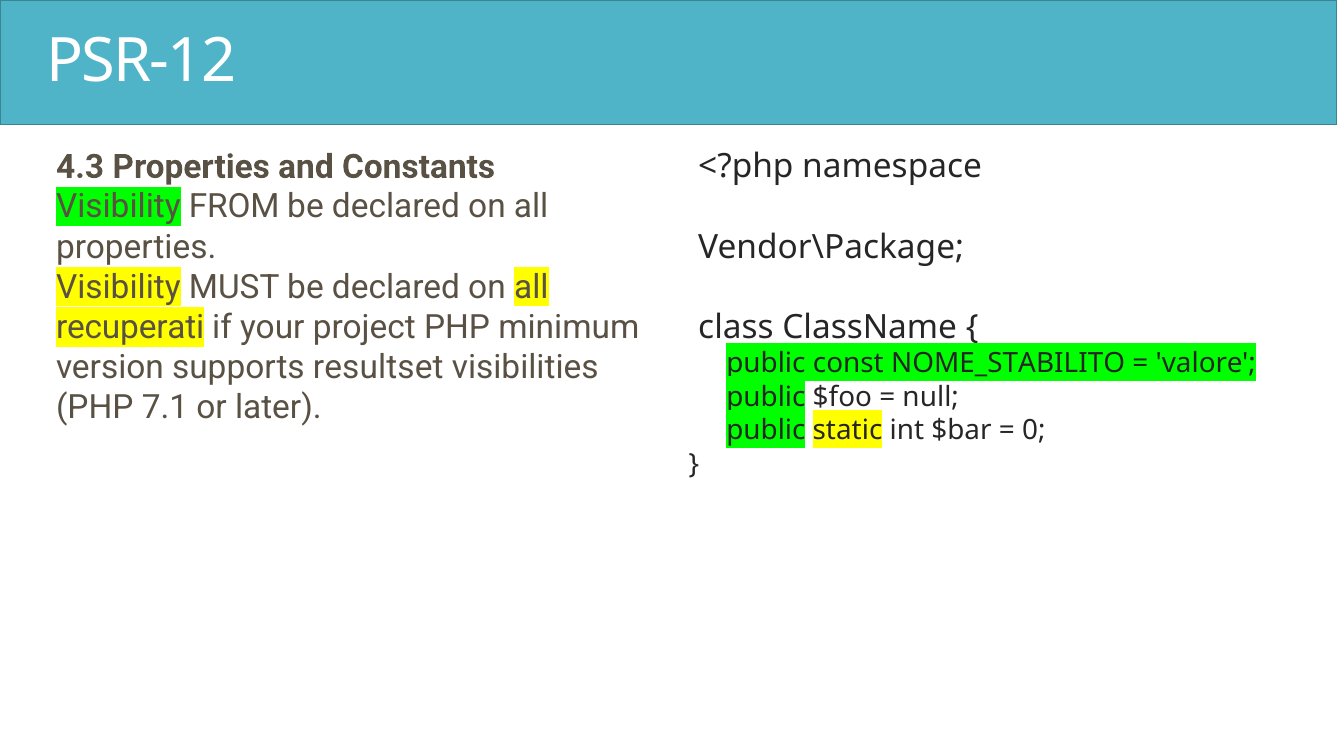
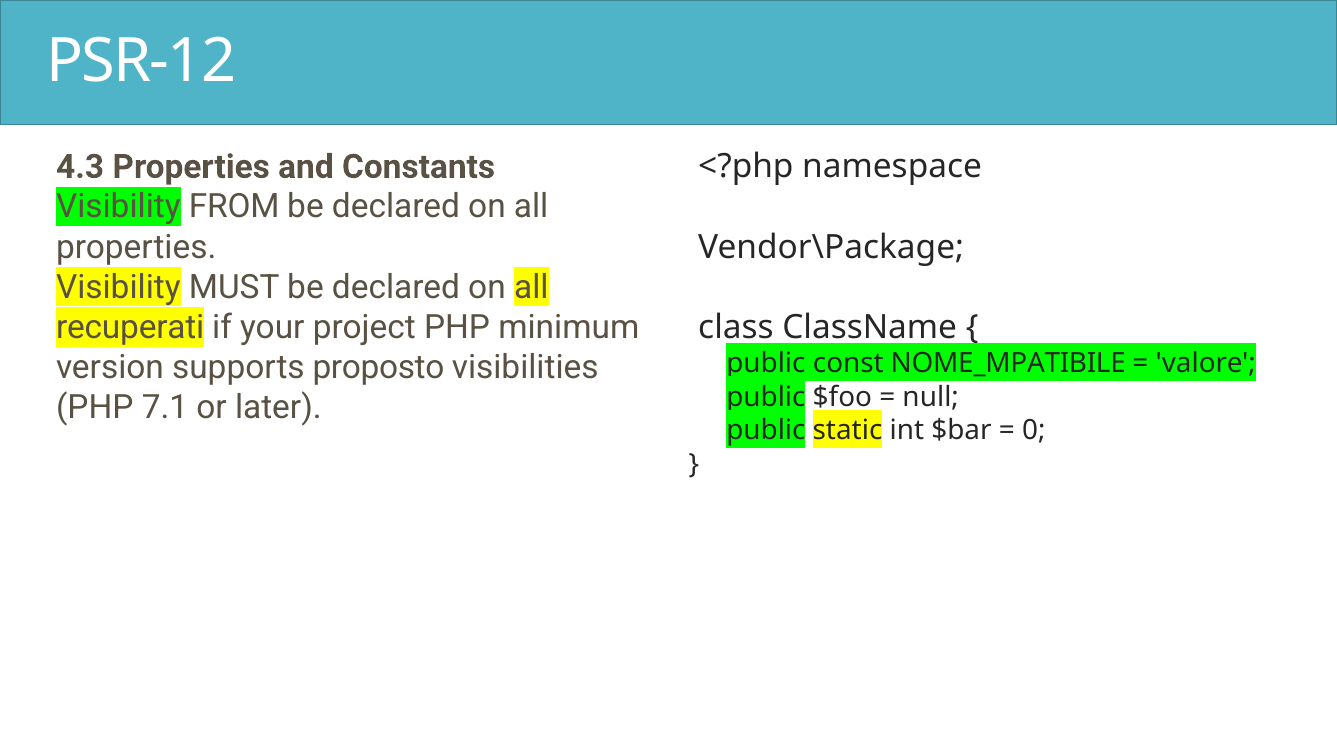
resultset: resultset -> proposto (378, 367)
NOME_STABILITO: NOME_STABILITO -> NOME_MPATIBILE (1008, 364)
